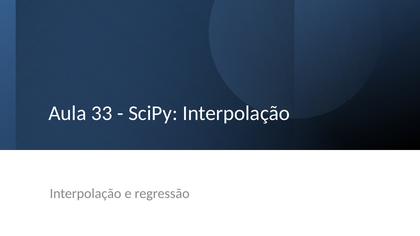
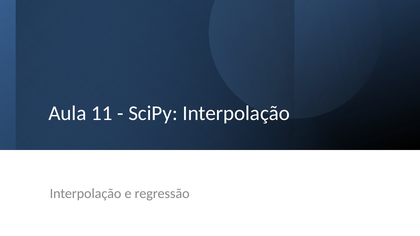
33: 33 -> 11 (102, 113)
